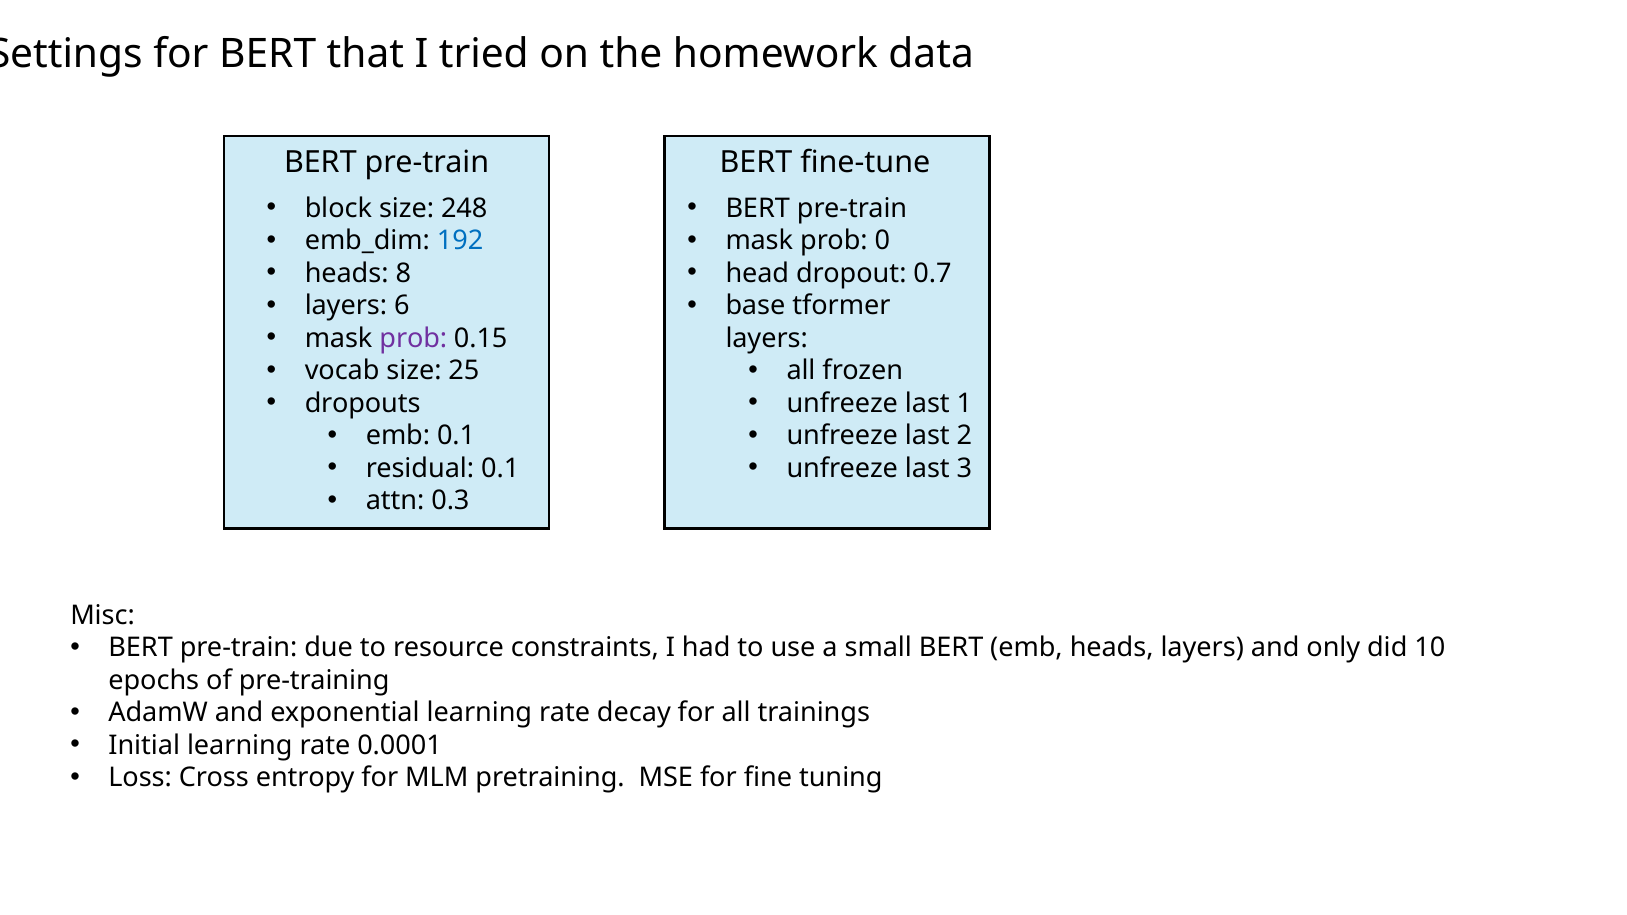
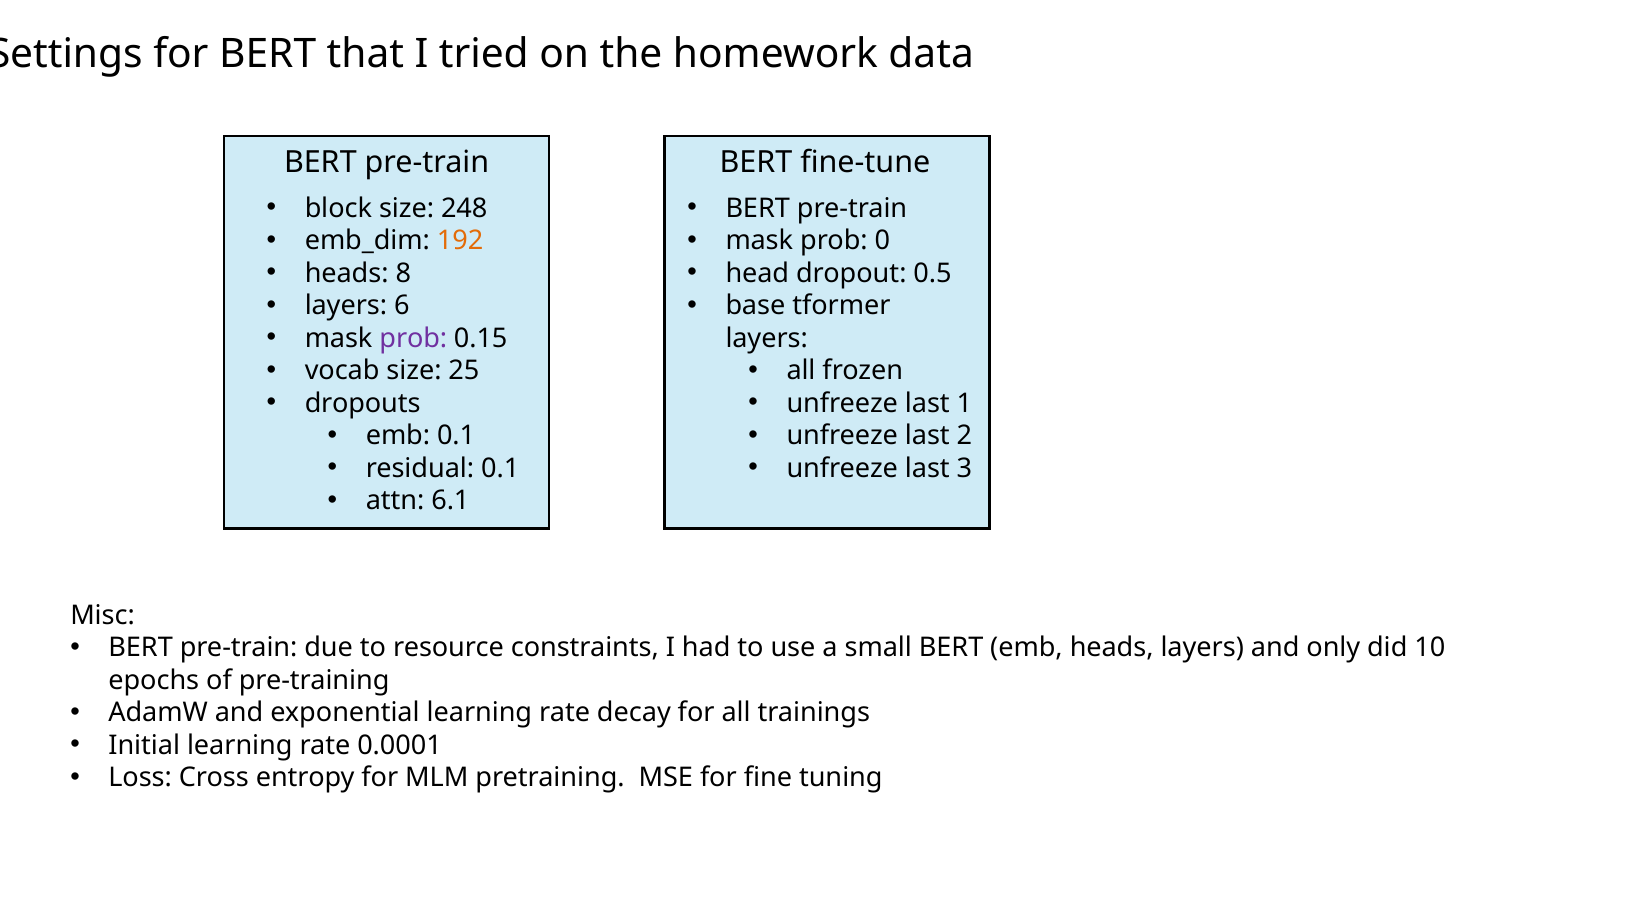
192 colour: blue -> orange (460, 241)
0.7: 0.7 -> 0.5 (933, 273)
0.3: 0.3 -> 6.1 (450, 501)
